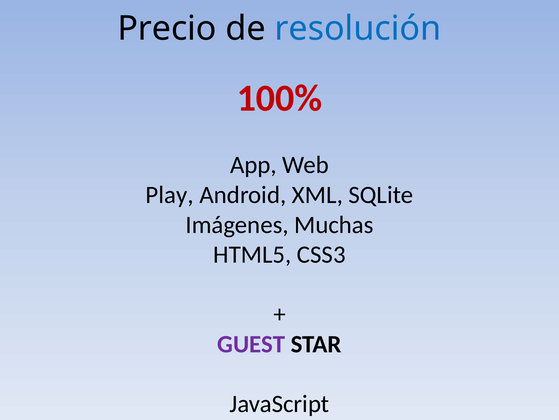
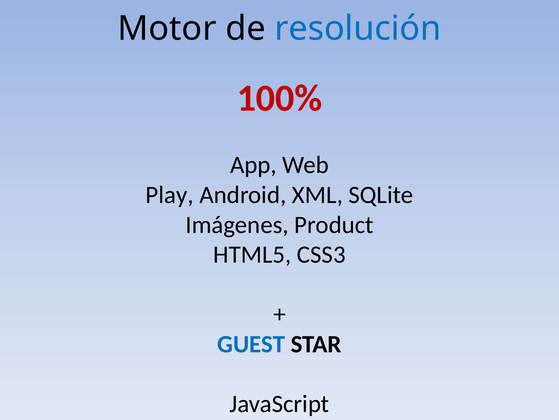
Precio: Precio -> Motor (167, 29)
Muchas: Muchas -> Product (334, 224)
GUEST colour: purple -> blue (251, 344)
